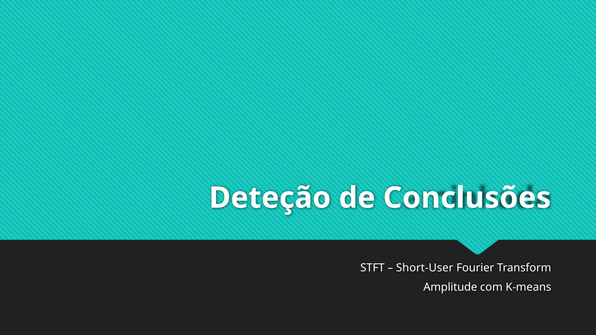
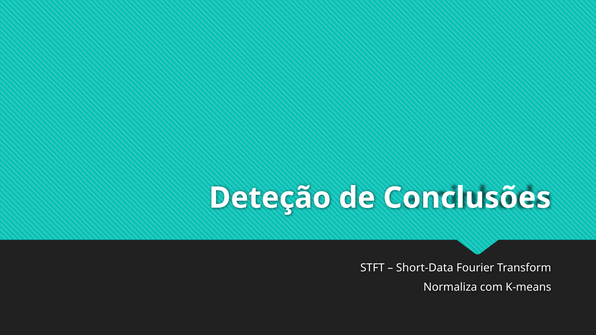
Short-User: Short-User -> Short-Data (425, 268)
Amplitude: Amplitude -> Normaliza (450, 287)
